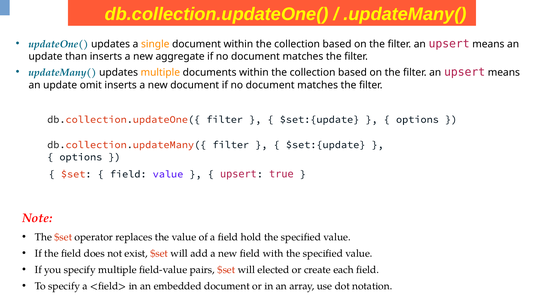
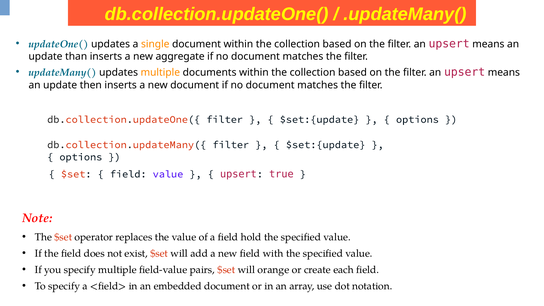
omit: omit -> then (91, 85)
elected: elected -> orange (273, 270)
